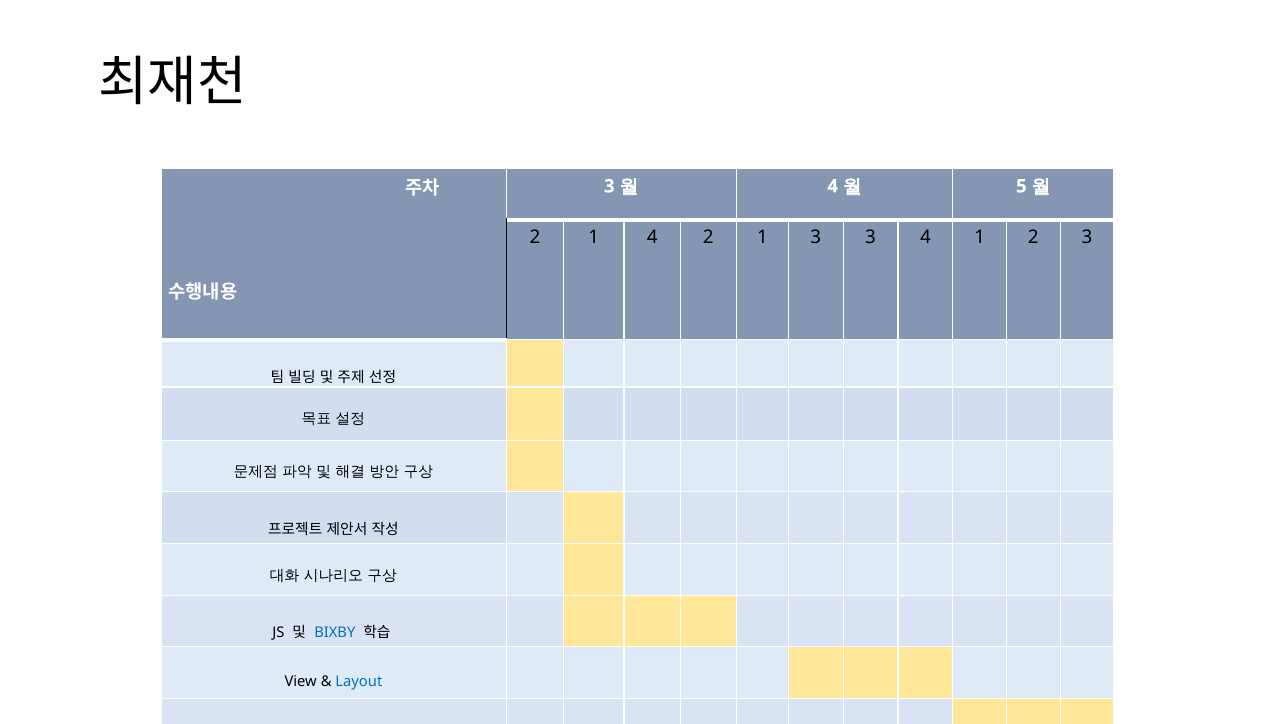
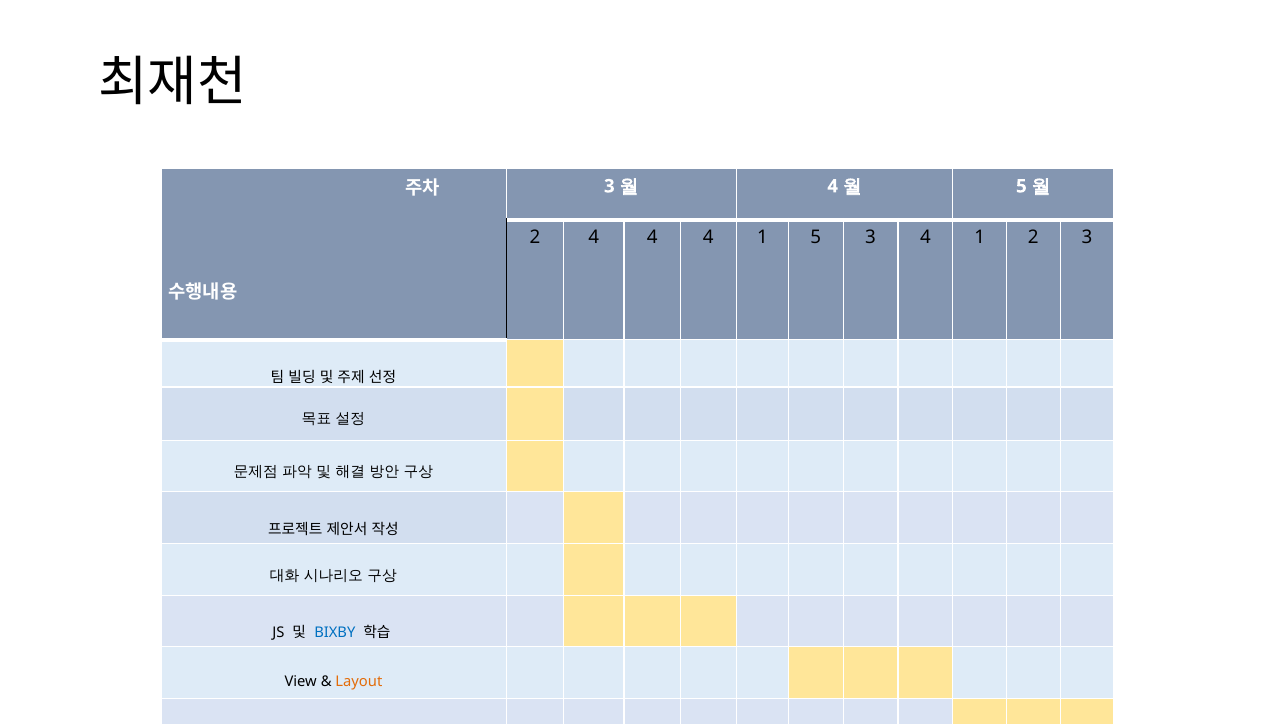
1: 1 -> 4 (594, 237)
2: 2 -> 4 (708, 237)
1 3: 3 -> 5 (816, 237)
Layout colour: blue -> orange (359, 682)
